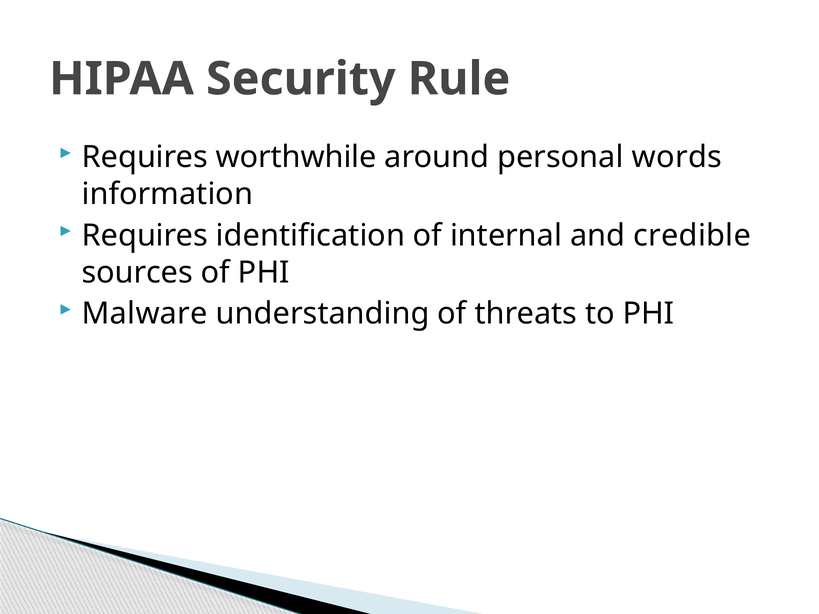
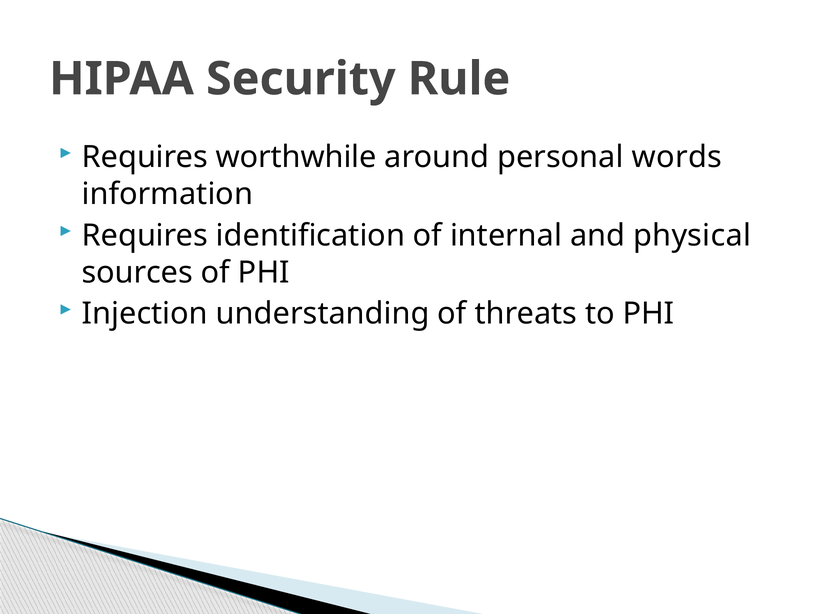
credible: credible -> physical (692, 236)
Malware: Malware -> Injection (145, 314)
